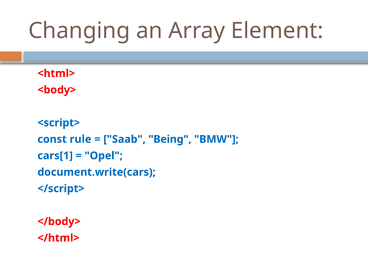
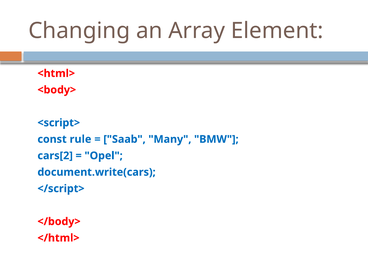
Being: Being -> Many (170, 139)
cars[1: cars[1 -> cars[2 (55, 156)
